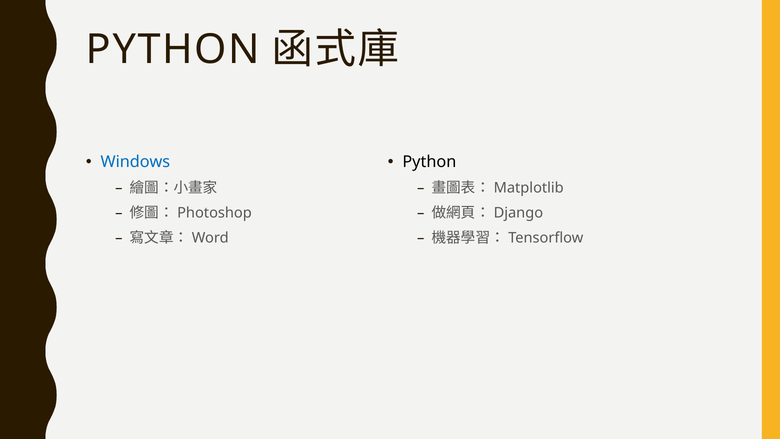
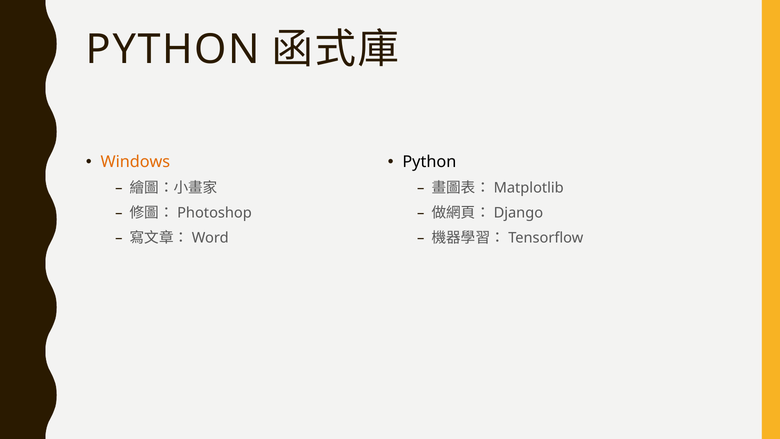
Windows colour: blue -> orange (135, 162)
